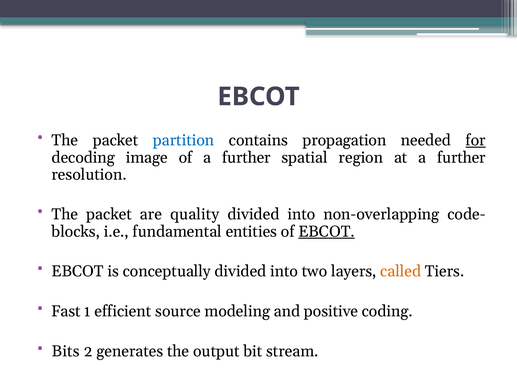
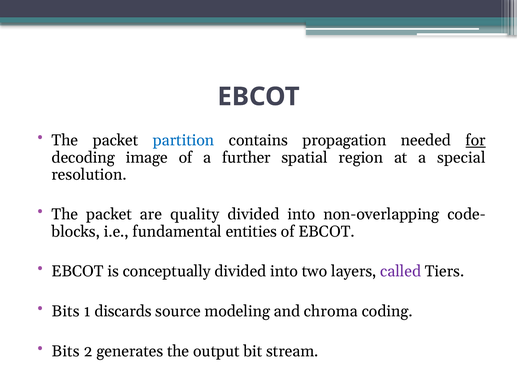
at a further: further -> special (461, 157)
EBCOT underline: present -> none (327, 231)
called colour: orange -> purple (401, 271)
Fast: Fast -> Bits (66, 311)
efficient: efficient -> discards (123, 311)
positive: positive -> chroma (331, 311)
